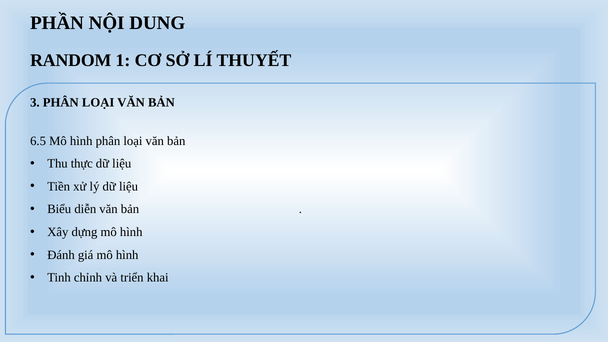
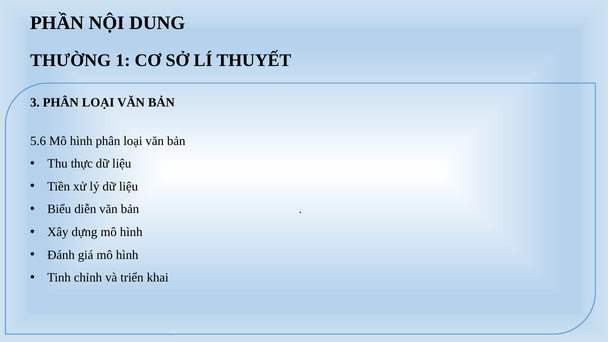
RANDOM: RANDOM -> THƯỜNG (71, 60)
6.5: 6.5 -> 5.6 (38, 141)
